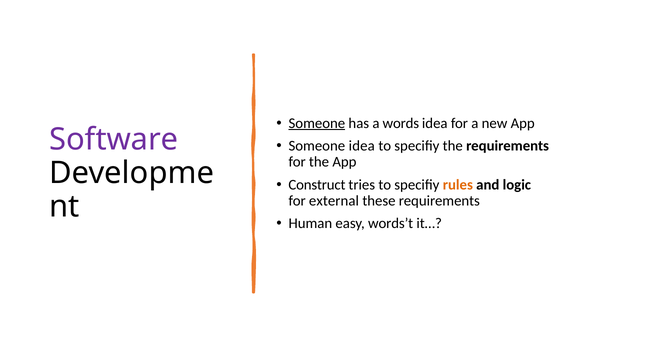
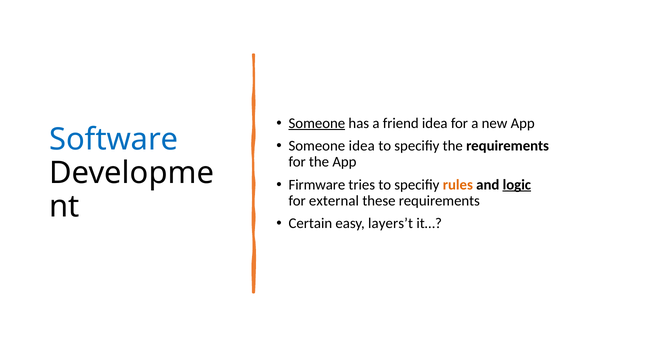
words: words -> friend (401, 123)
Software colour: purple -> blue (114, 139)
Construct: Construct -> Firmware (317, 184)
logic underline: none -> present (517, 184)
Human: Human -> Certain (310, 223)
words’t: words’t -> layers’t (391, 223)
